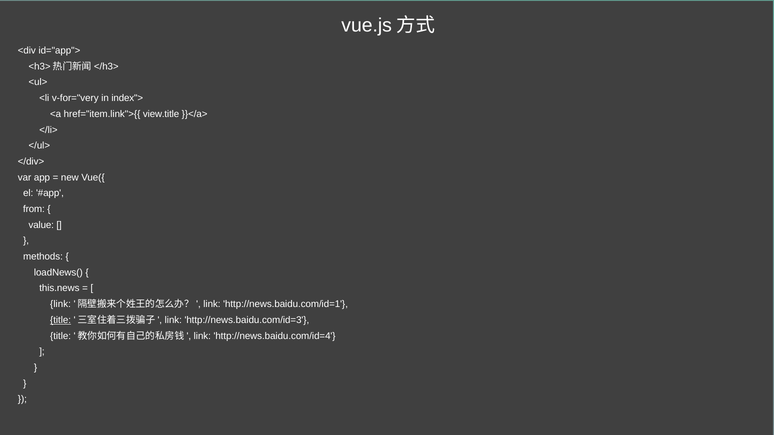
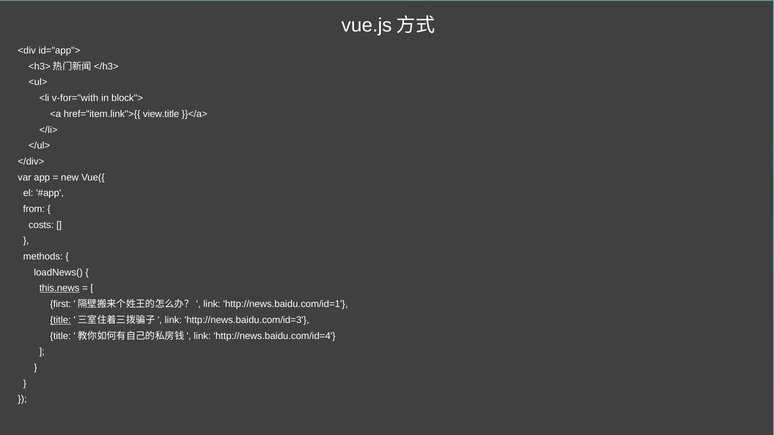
v-for="very: v-for="very -> v-for="with (75, 98)
index">: index"> -> block"> (127, 98)
value: value -> costs (41, 225)
this.news underline: none -> present (59, 289)
link: link -> first (61, 304)
